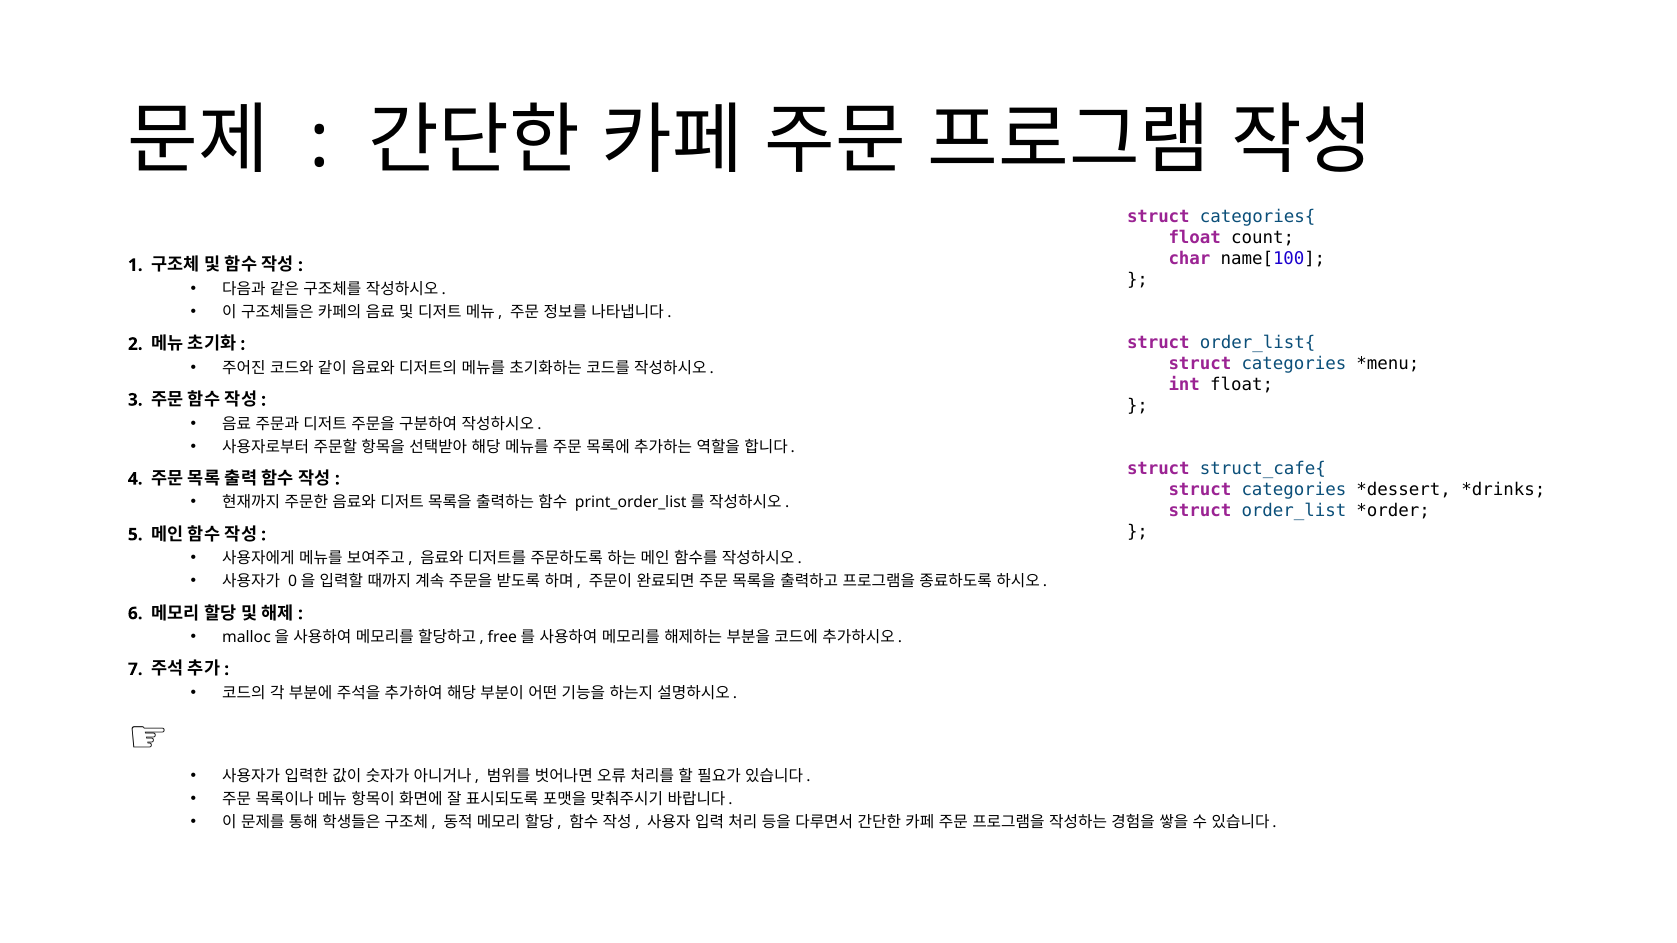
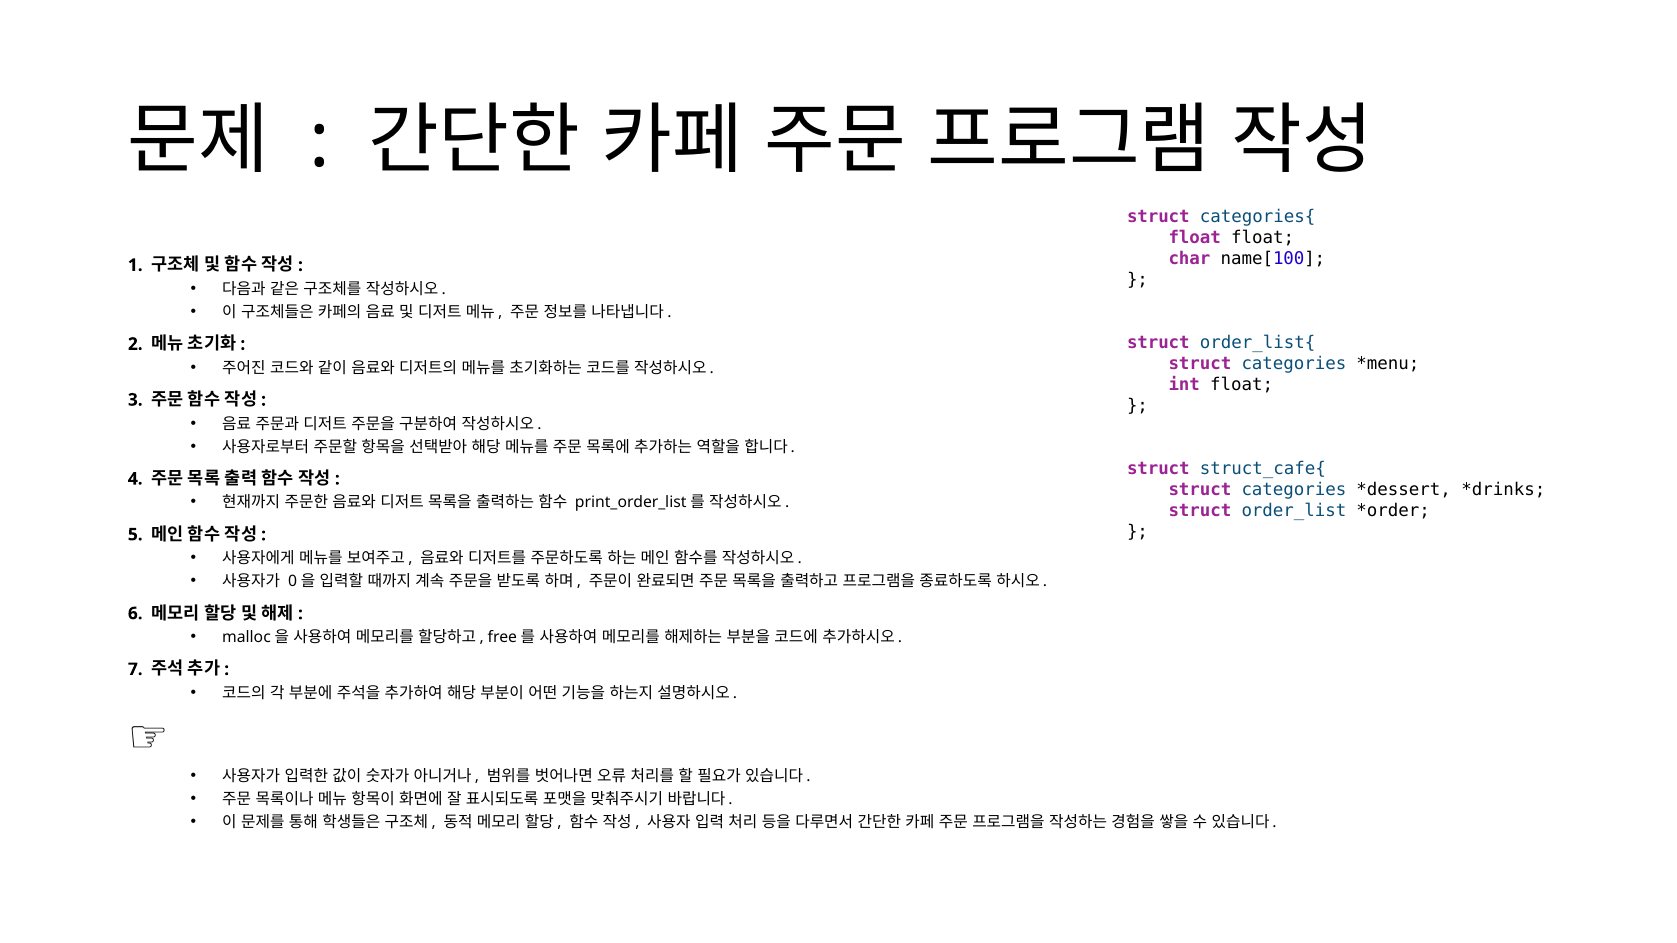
float count: count -> float (1263, 238)
